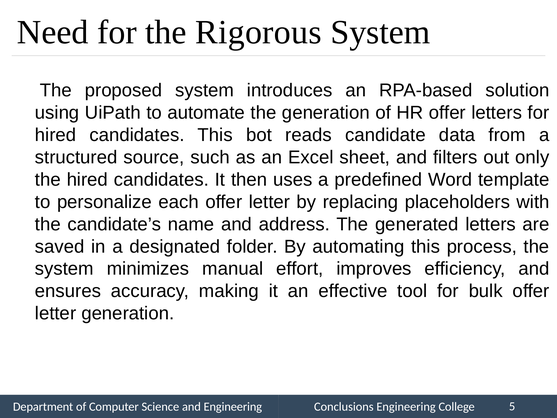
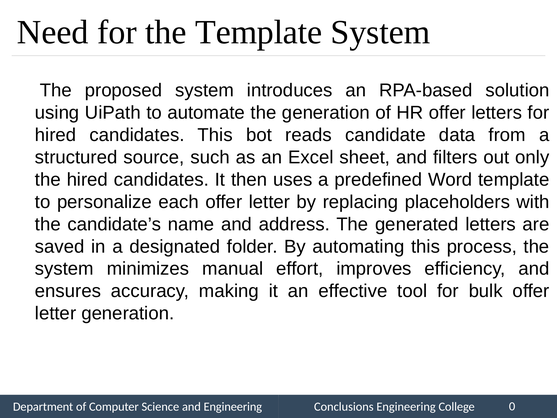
the Rigorous: Rigorous -> Template (259, 32)
5: 5 -> 0 (512, 406)
